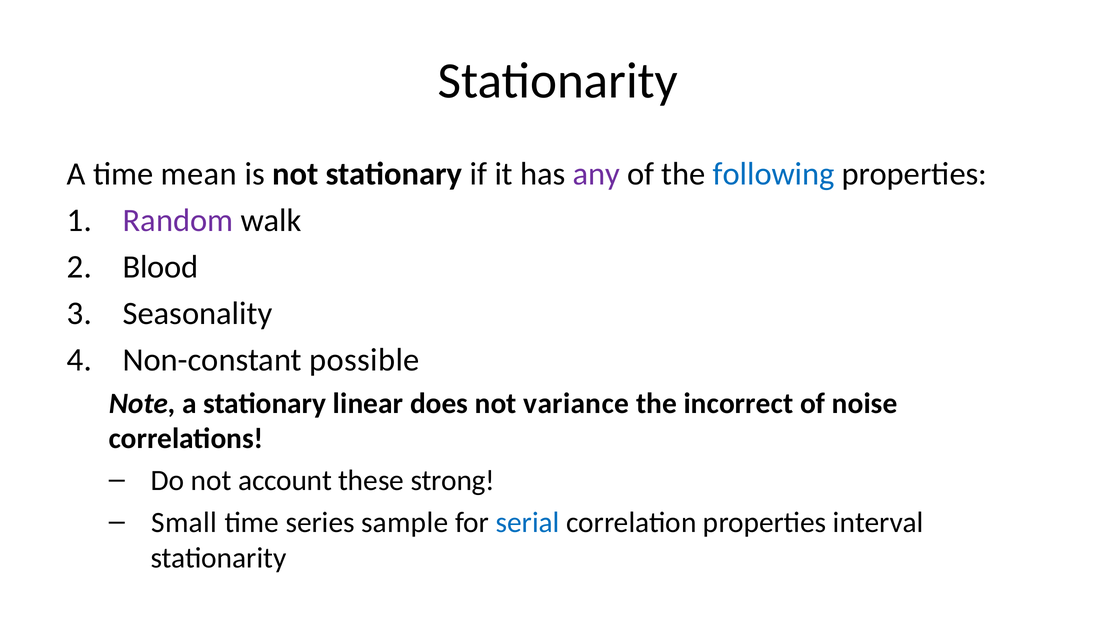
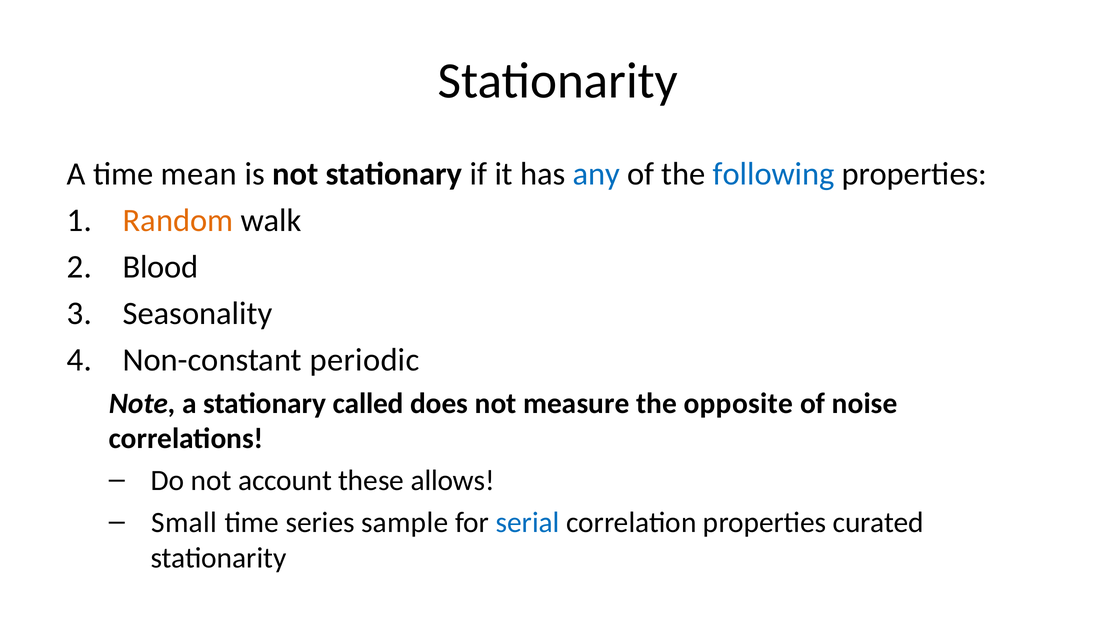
any colour: purple -> blue (596, 174)
Random colour: purple -> orange (178, 220)
possible: possible -> periodic (365, 360)
linear: linear -> called (368, 403)
variance: variance -> measure (576, 403)
incorrect: incorrect -> opposite (738, 403)
strong: strong -> allows (453, 480)
interval: interval -> curated (878, 522)
